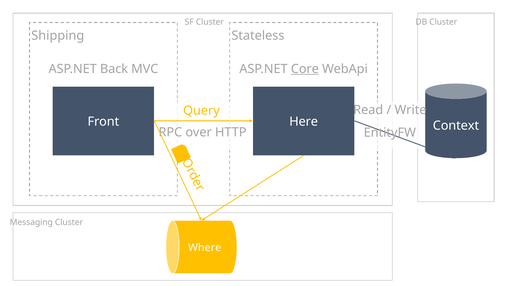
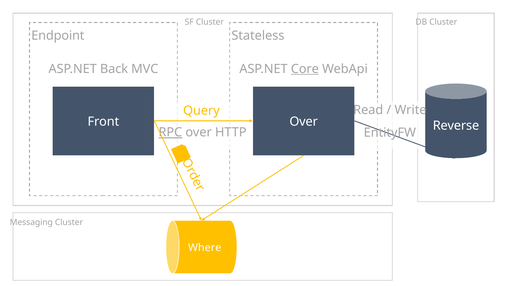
Shipping: Shipping -> Endpoint (58, 36)
Here: Here -> Over (304, 122)
Context: Context -> Reverse (456, 125)
RPC underline: none -> present (170, 132)
